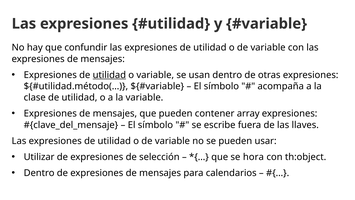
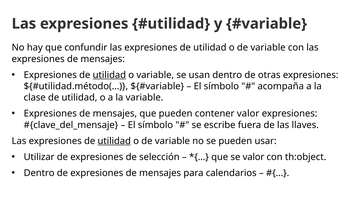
contener array: array -> valor (248, 113)
utilidad underline: none -> present (114, 141)
se hora: hora -> valor (254, 157)
